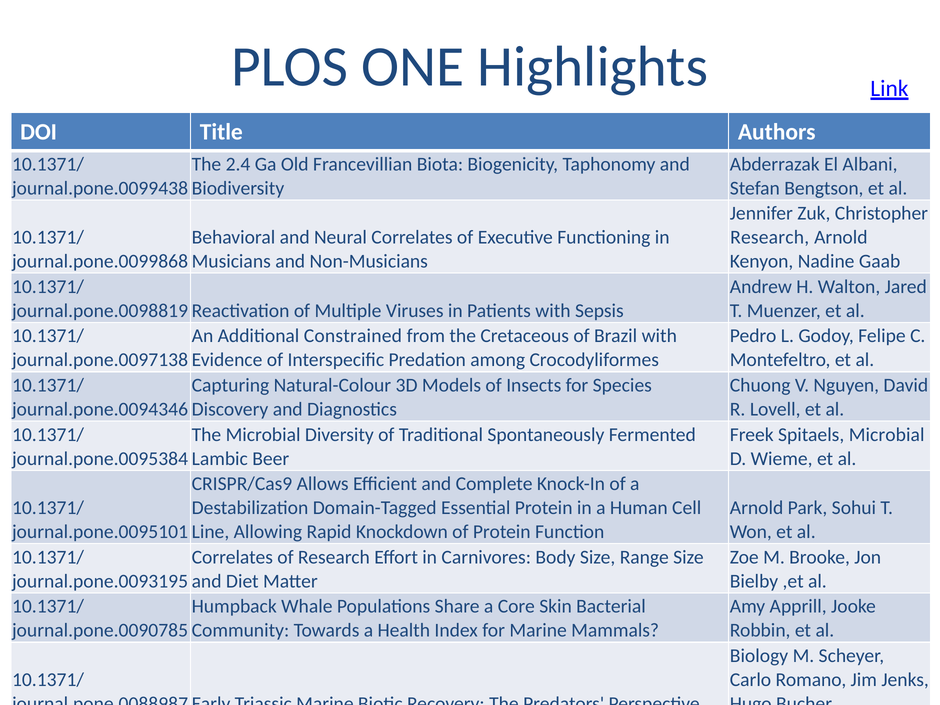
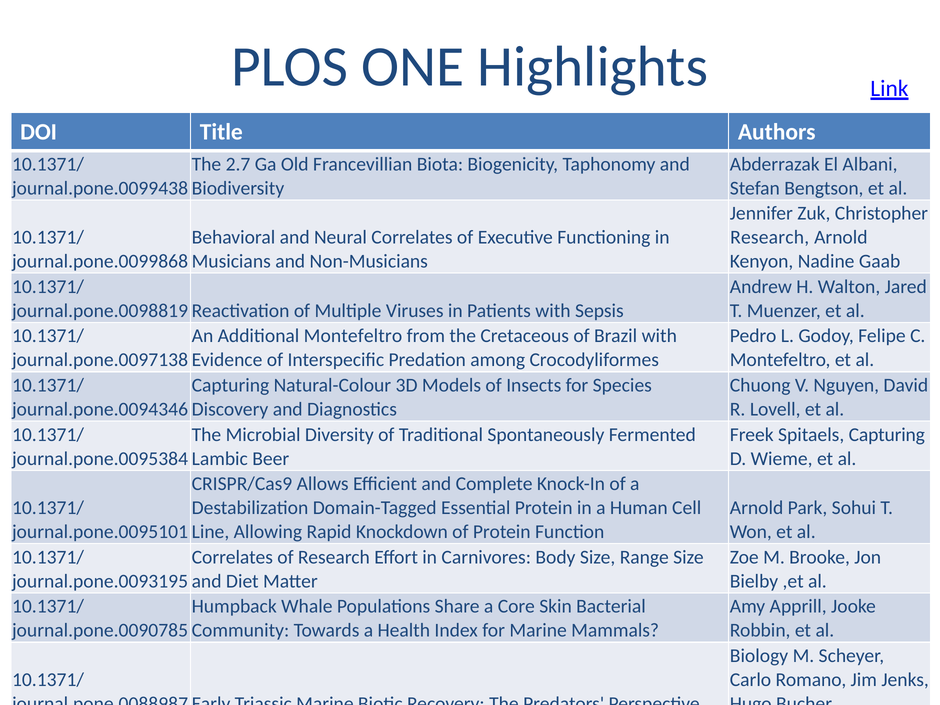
2.4: 2.4 -> 2.7 (238, 164)
Additional Constrained: Constrained -> Montefeltro (353, 336)
Spitaels Microbial: Microbial -> Capturing (887, 435)
